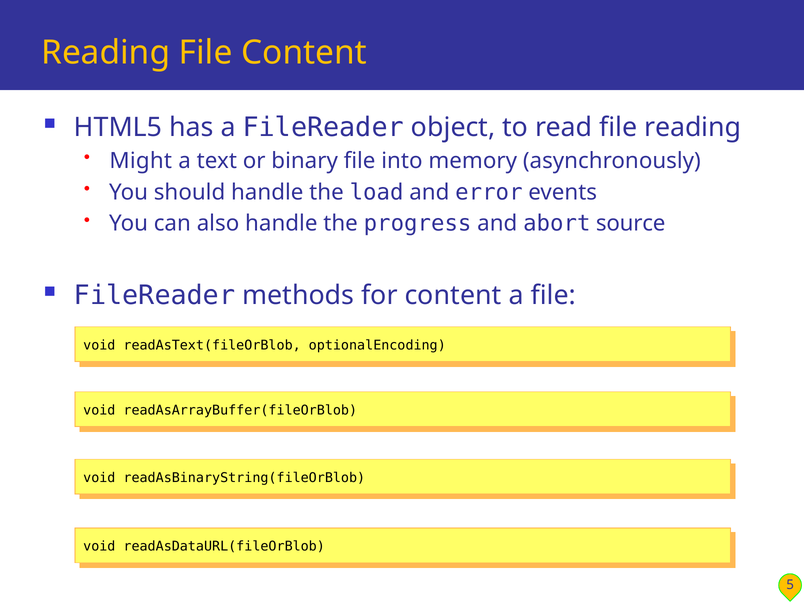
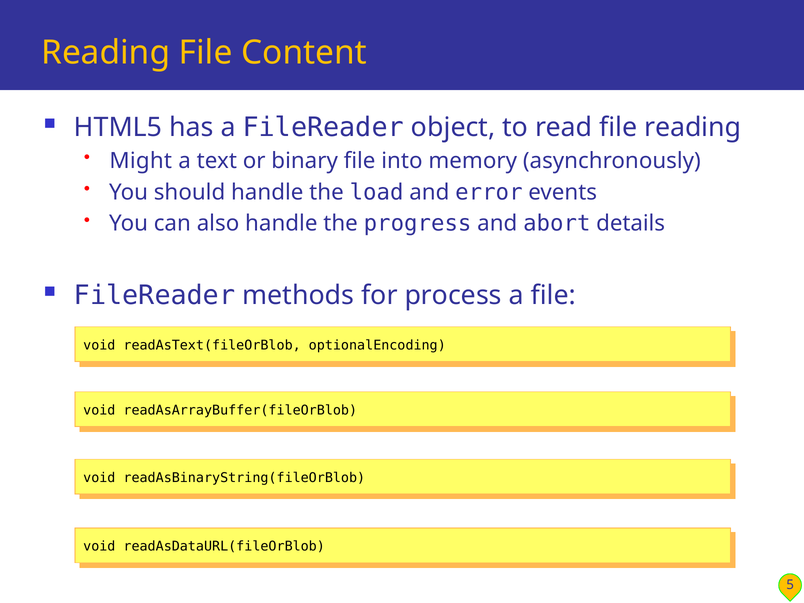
source: source -> details (631, 223)
for content: content -> process (453, 295)
